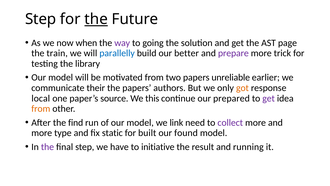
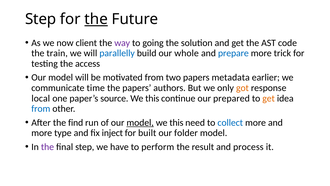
when: when -> client (86, 43)
page: page -> code (287, 43)
better: better -> whole (187, 53)
prepare colour: purple -> blue (233, 53)
library: library -> access (88, 64)
unreliable: unreliable -> metadata (231, 77)
their: their -> time (96, 88)
get colour: purple -> orange (269, 98)
from colour: orange -> blue (41, 109)
model underline: none -> present (140, 122)
link: link -> this (176, 122)
collect colour: purple -> blue (230, 122)
static: static -> inject (112, 133)
found: found -> folder (186, 133)
initiative: initiative -> perform (158, 147)
running: running -> process (248, 147)
